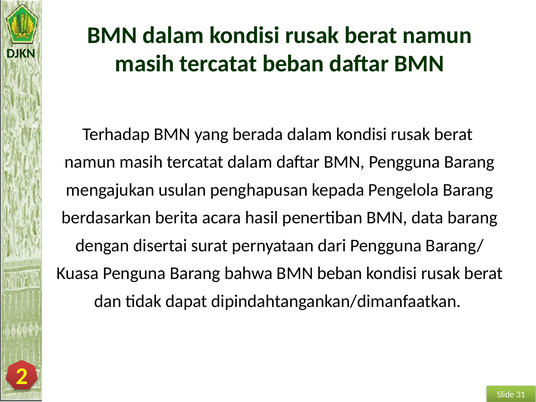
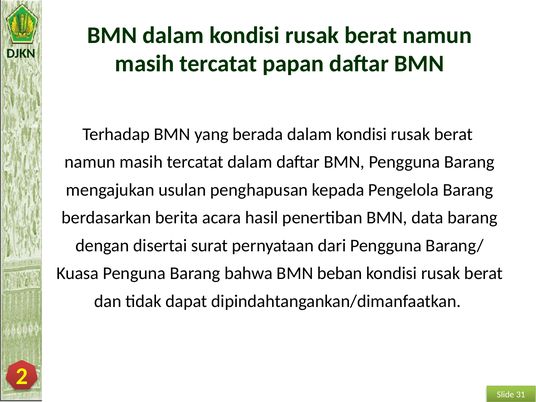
tercatat beban: beban -> papan (293, 64)
